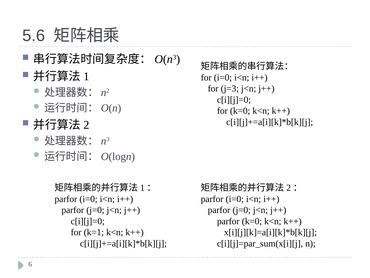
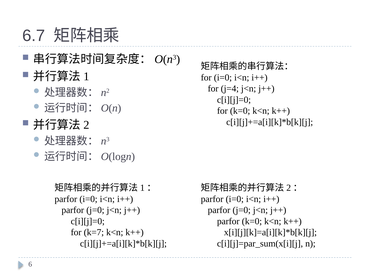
5.6: 5.6 -> 6.7 (34, 36)
j=3: j=3 -> j=4 (230, 88)
k=1: k=1 -> k=7 (94, 232)
